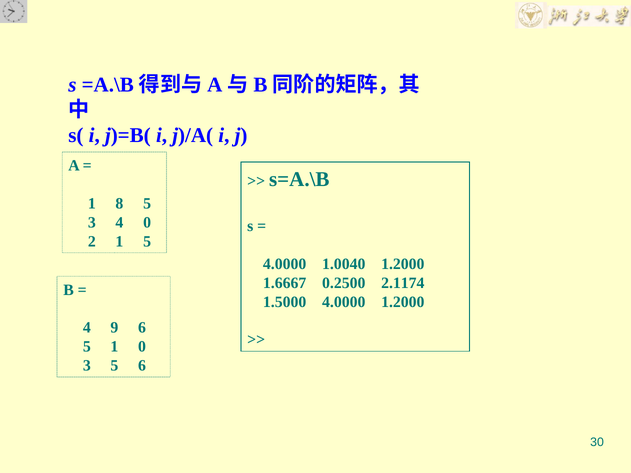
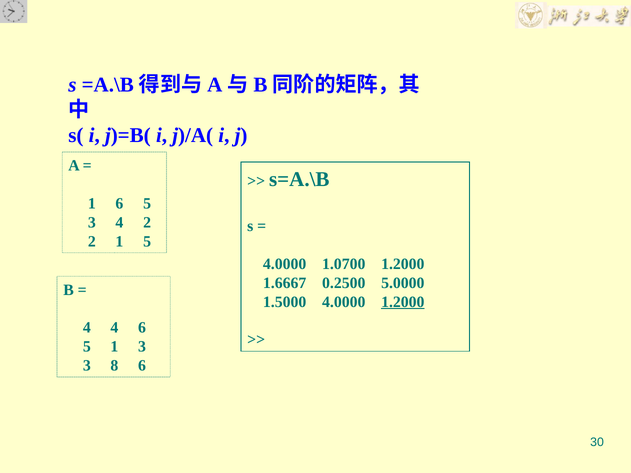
1 8: 8 -> 6 (119, 204)
4 0: 0 -> 2 (147, 223)
1.0040: 1.0040 -> 1.0700 (344, 264)
2.1174: 2.1174 -> 5.0000 (403, 283)
1.2000 underline: none -> present (403, 302)
4 9: 9 -> 4 (114, 328)
1 0: 0 -> 3 (142, 347)
3 5: 5 -> 8 (114, 366)
